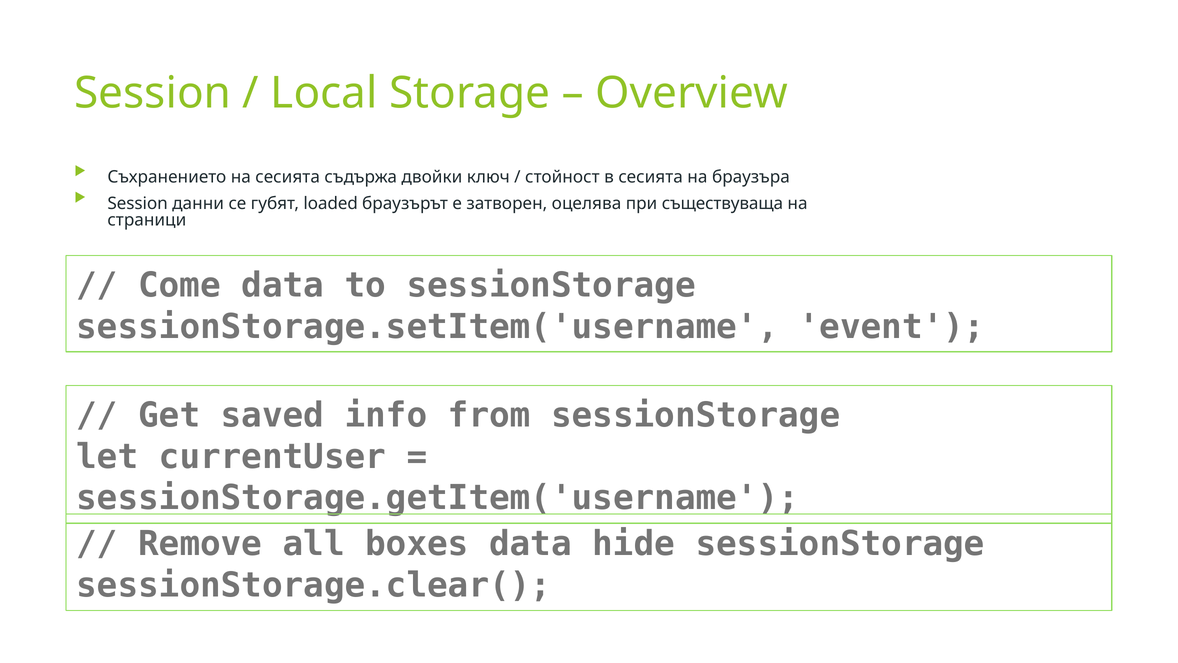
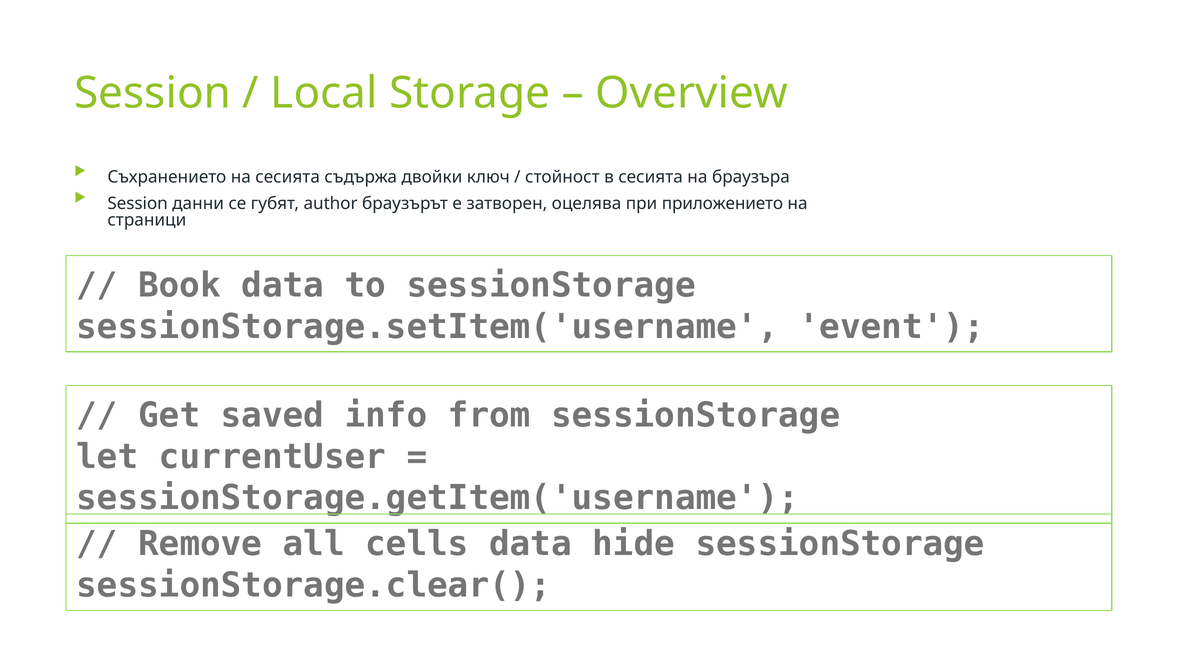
loaded: loaded -> author (331, 204)
съществуваща: съществуваща -> приложението (722, 204)
Come: Come -> Book (180, 285)
boxes: boxes -> cells (417, 544)
